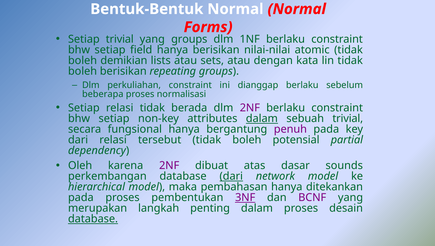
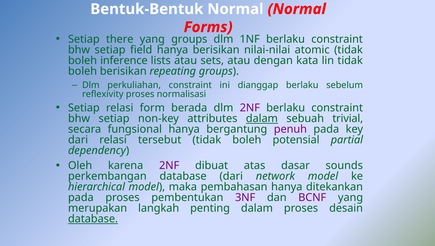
Setiap trivial: trivial -> there (120, 39)
demikian: demikian -> inference (124, 60)
beberapa: beberapa -> reflexivity (103, 94)
relasi tidak: tidak -> form (152, 108)
dari underline: present -> none (231, 176)
3NF underline: present -> none (245, 197)
